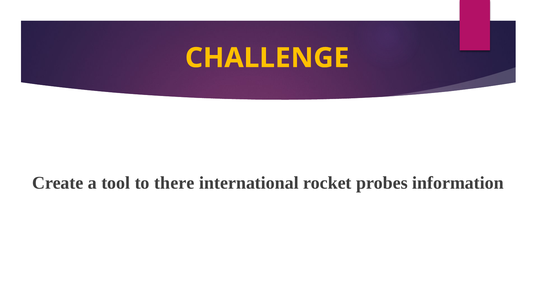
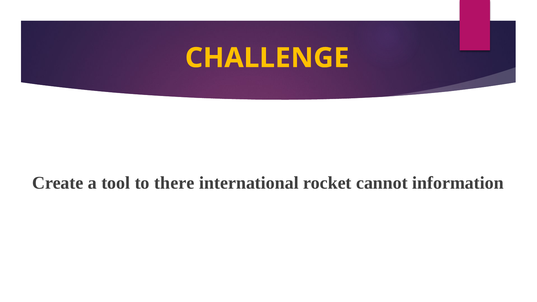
probes: probes -> cannot (382, 183)
